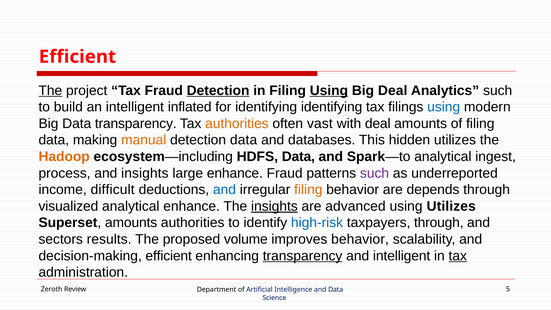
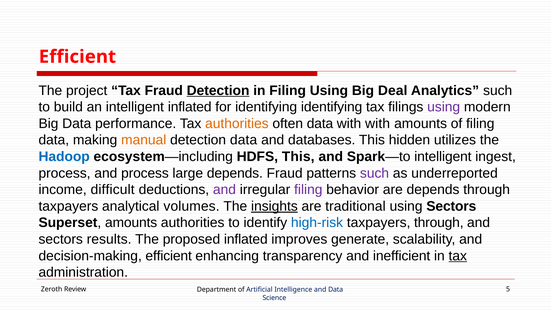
The underline: present -> none (50, 90)
Using underline: present -> none (329, 90)
using colour: blue -> purple (444, 107)
Data transparency: transparency -> performance (136, 124)
often vast: vast -> data (320, 124)
with deal: deal -> with (378, 124)
Hadoop colour: orange -> blue (64, 157)
HDFS Data: Data -> This (298, 157)
Spark—to analytical: analytical -> intelligent (443, 157)
and insights: insights -> process (145, 173)
large enhance: enhance -> depends (235, 173)
and colour: blue -> purple (224, 190)
filing colour: orange -> purple (308, 190)
visualized: visualized -> taxpayers (68, 206)
analytical enhance: enhance -> volumes (192, 206)
advanced: advanced -> traditional (355, 206)
using Utilizes: Utilizes -> Sectors (451, 206)
proposed volume: volume -> inflated (246, 239)
improves behavior: behavior -> generate (360, 239)
transparency underline: present -> none (303, 256)
and intelligent: intelligent -> inefficient (402, 256)
